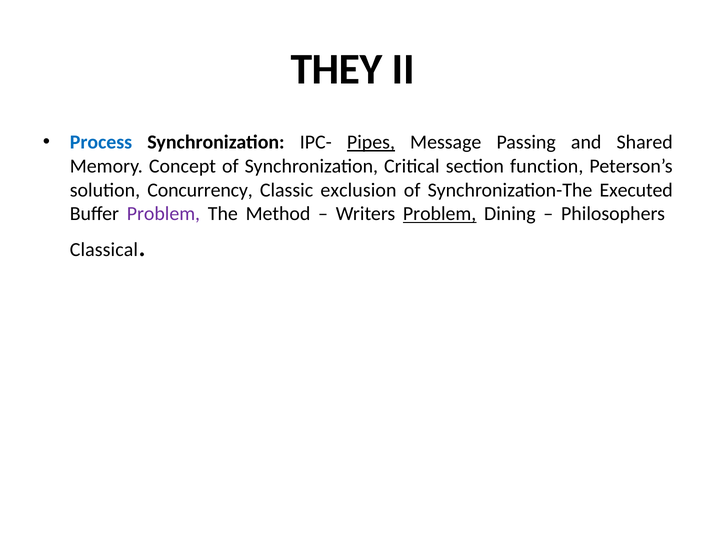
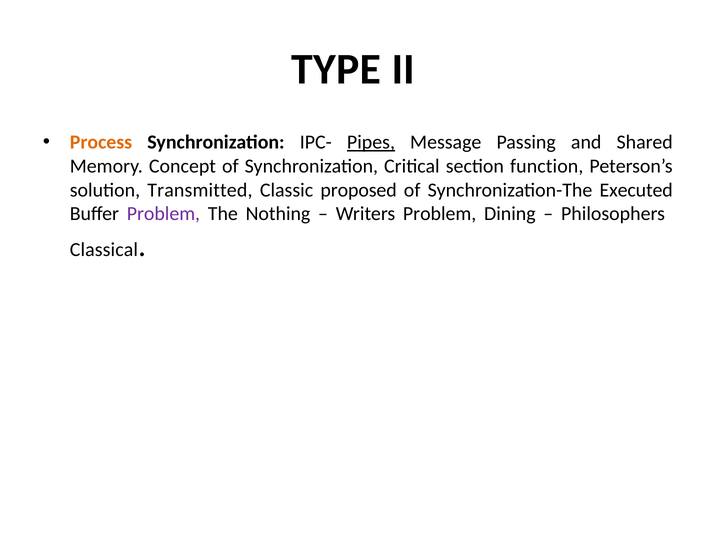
THEY: THEY -> TYPE (336, 69)
Process colour: blue -> orange (101, 142)
Concurrency: Concurrency -> Transmitted (200, 190)
exclusion: exclusion -> proposed (359, 190)
Method: Method -> Nothing (278, 214)
Problem underline: present -> none (440, 214)
